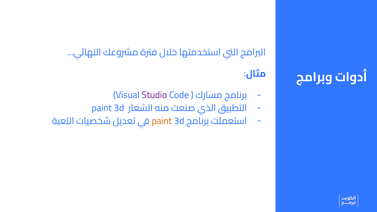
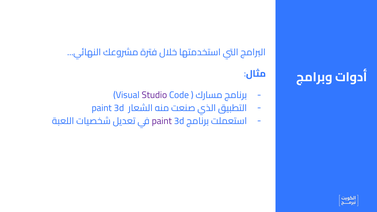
paint colour: orange -> purple (162, 121)
